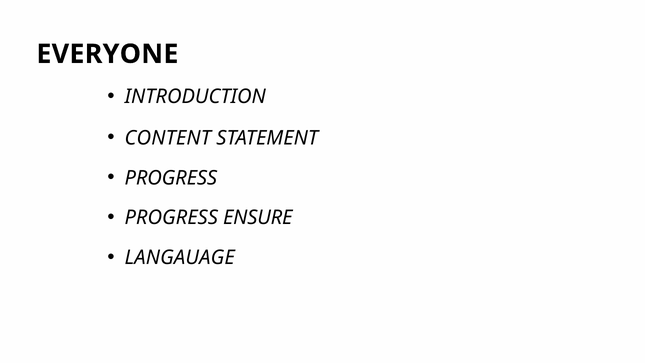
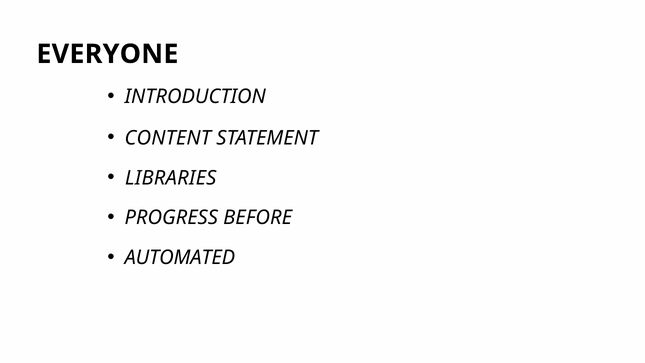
PROGRESS: PROGRESS -> LIBRARIES (171, 178)
ENSURE: ENSURE -> BEFORE (258, 218)
LANGAUAGE: LANGAUAGE -> AUTOMATED (180, 258)
